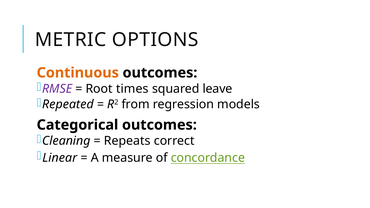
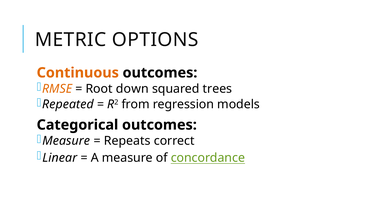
RMSE colour: purple -> orange (57, 89)
times: times -> down (132, 89)
leave: leave -> trees (217, 89)
Cleaning: Cleaning -> Measure (66, 141)
